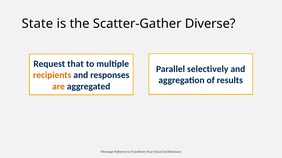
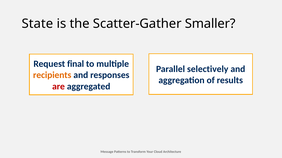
Diverse: Diverse -> Smaller (210, 24)
that: that -> final (76, 64)
are colour: orange -> red (58, 87)
